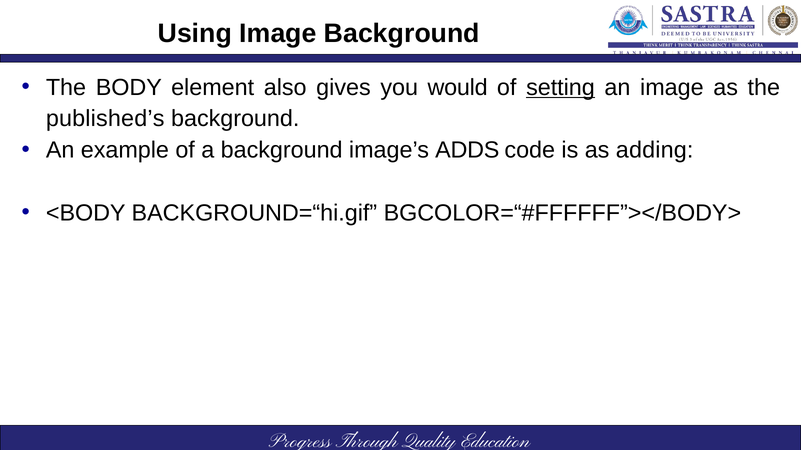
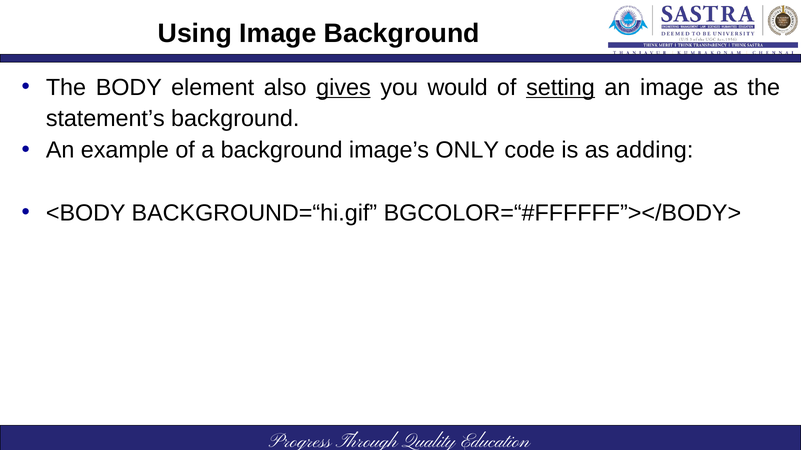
gives underline: none -> present (343, 88)
published’s: published’s -> statement’s (105, 119)
ADDS: ADDS -> ONLY (467, 150)
